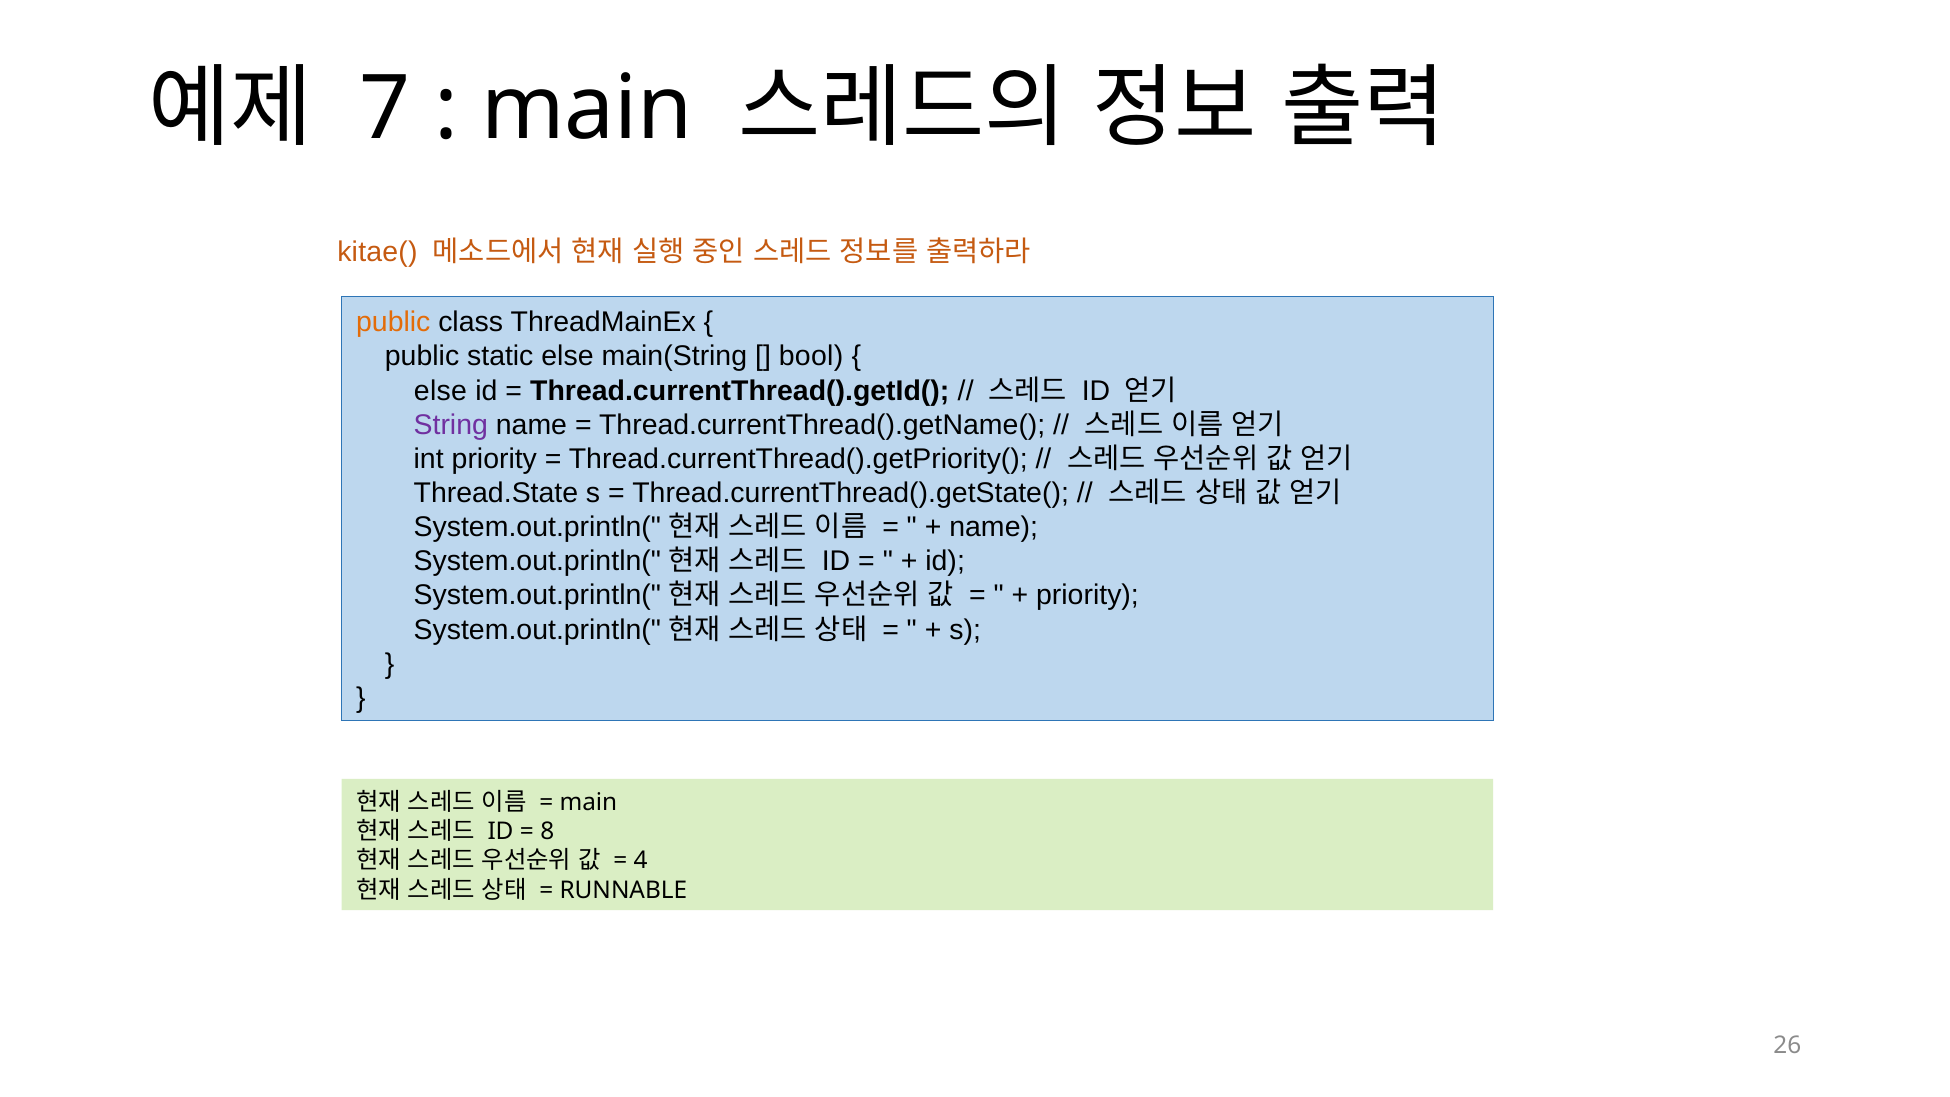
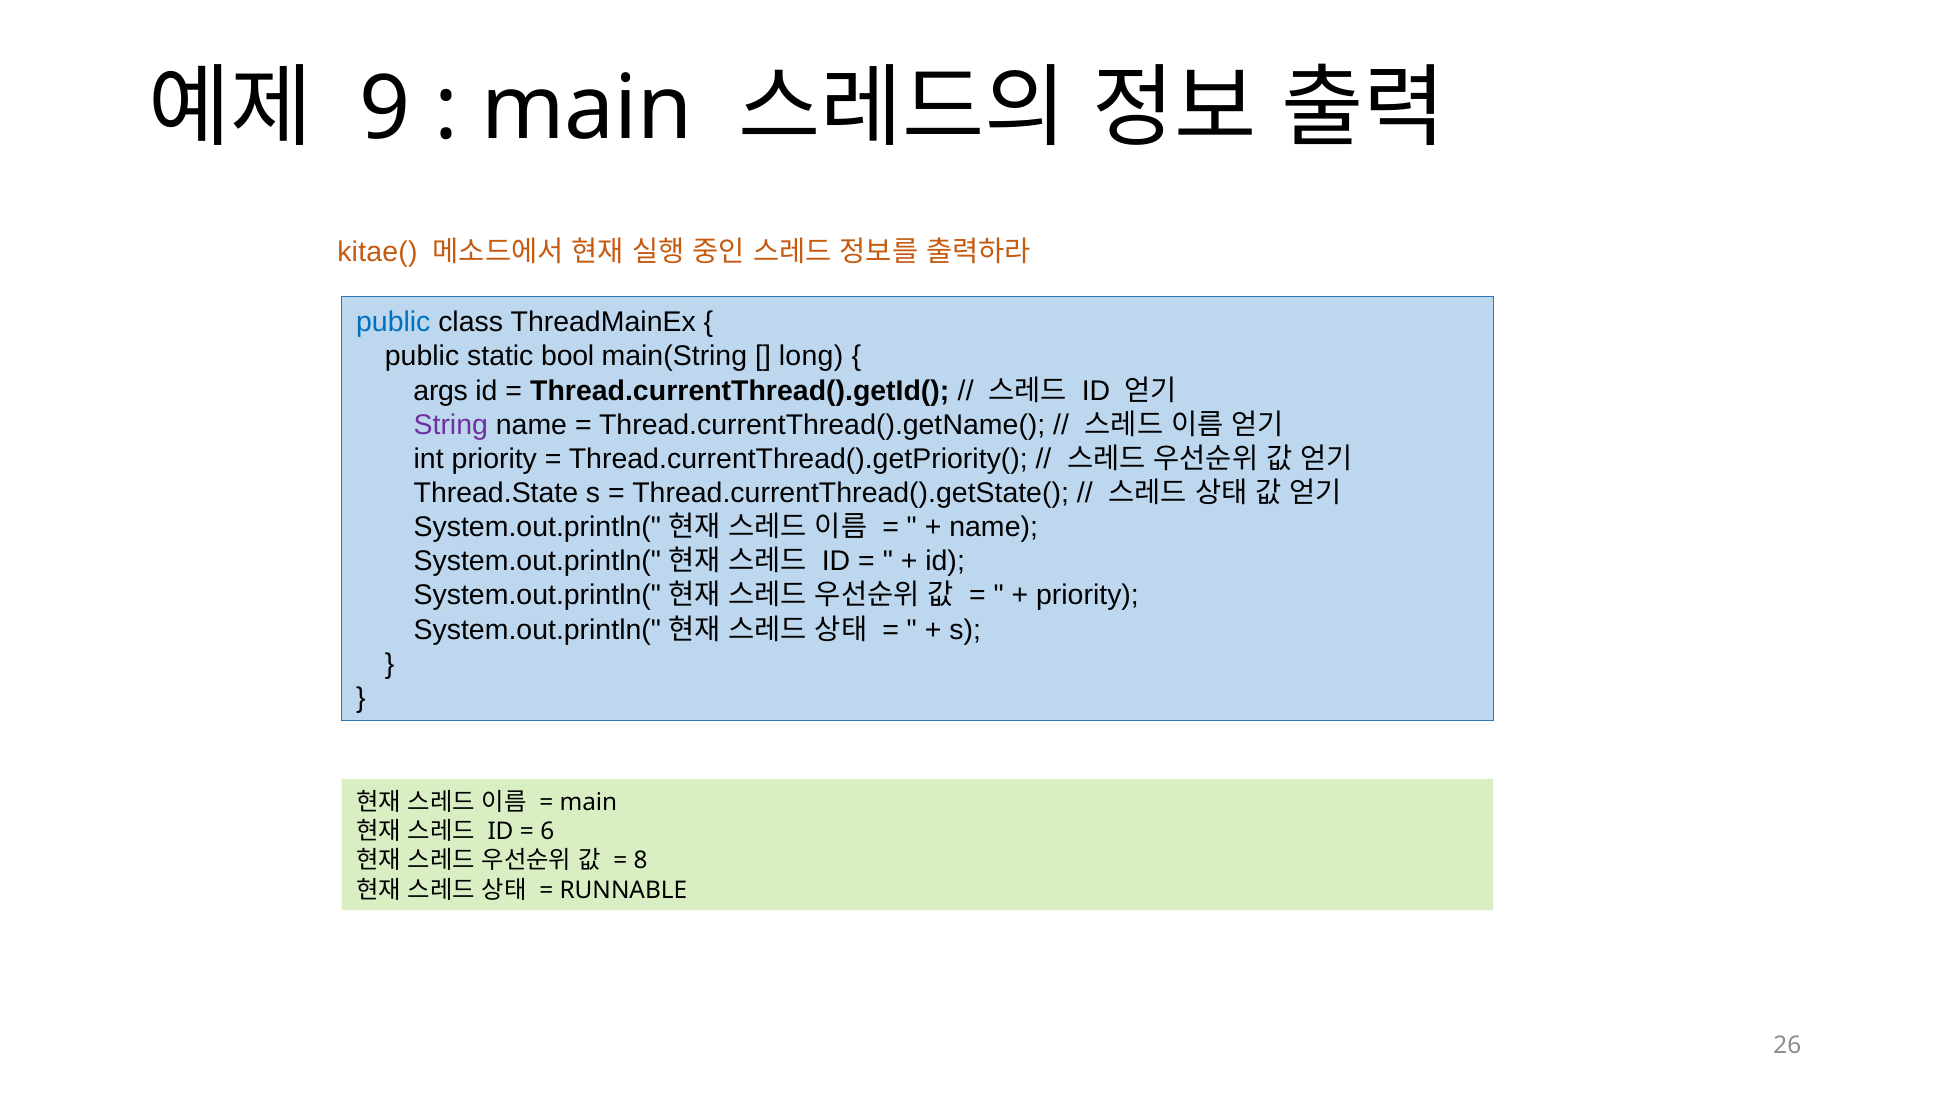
7: 7 -> 9 (385, 109)
public colour: orange -> blue (393, 322)
static else: else -> bool (568, 357)
bool: bool -> long (811, 357)
else: else -> args (441, 391)
8: 8 -> 6 (547, 831)
4: 4 -> 8 (641, 861)
